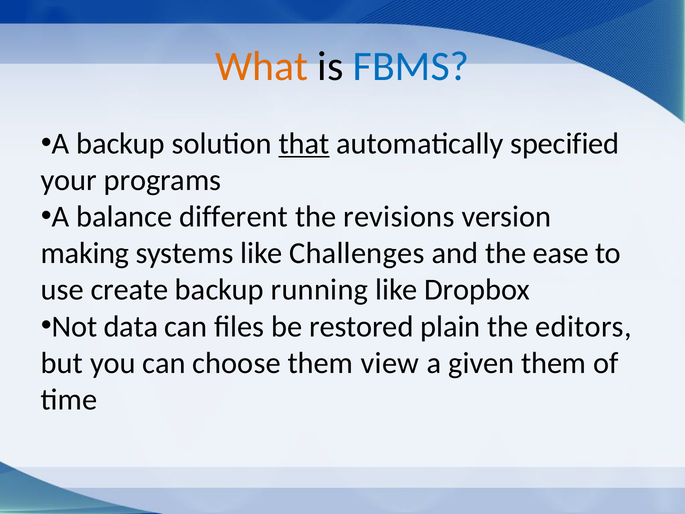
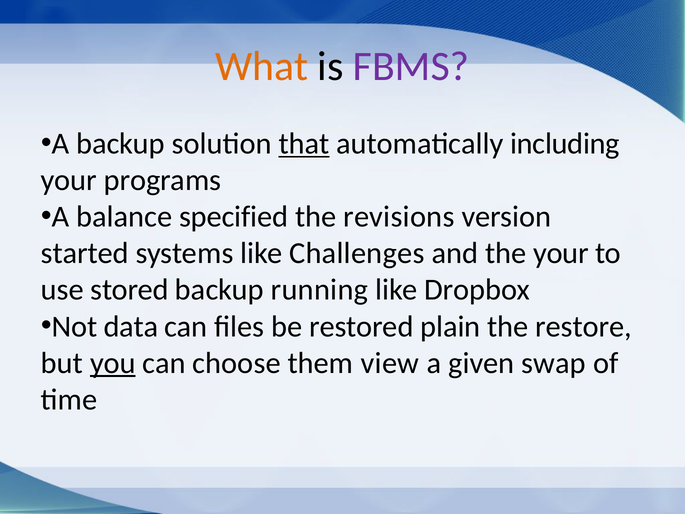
FBMS colour: blue -> purple (411, 66)
specified: specified -> including (565, 144)
different: different -> specified (234, 217)
making: making -> started (85, 253)
the ease: ease -> your (561, 253)
create: create -> stored (130, 290)
editors: editors -> restore (584, 326)
you underline: none -> present (113, 363)
given them: them -> swap (554, 363)
